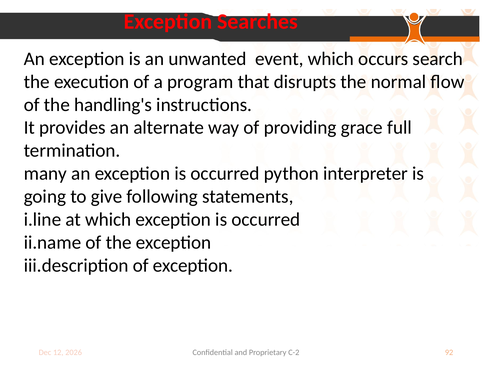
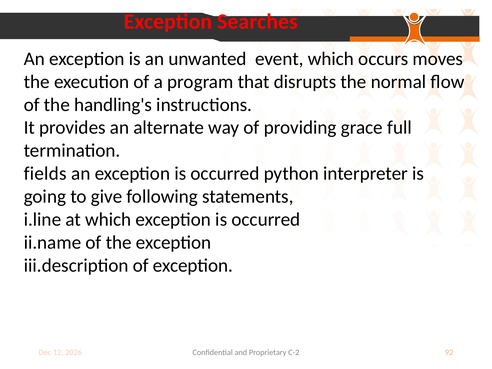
search: search -> moves (438, 59)
many: many -> fields (45, 174)
